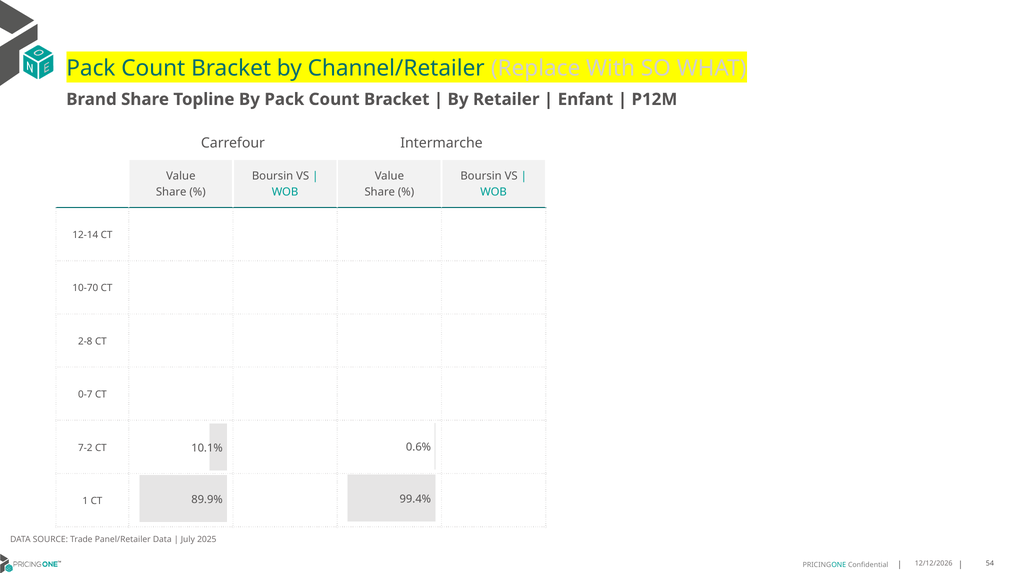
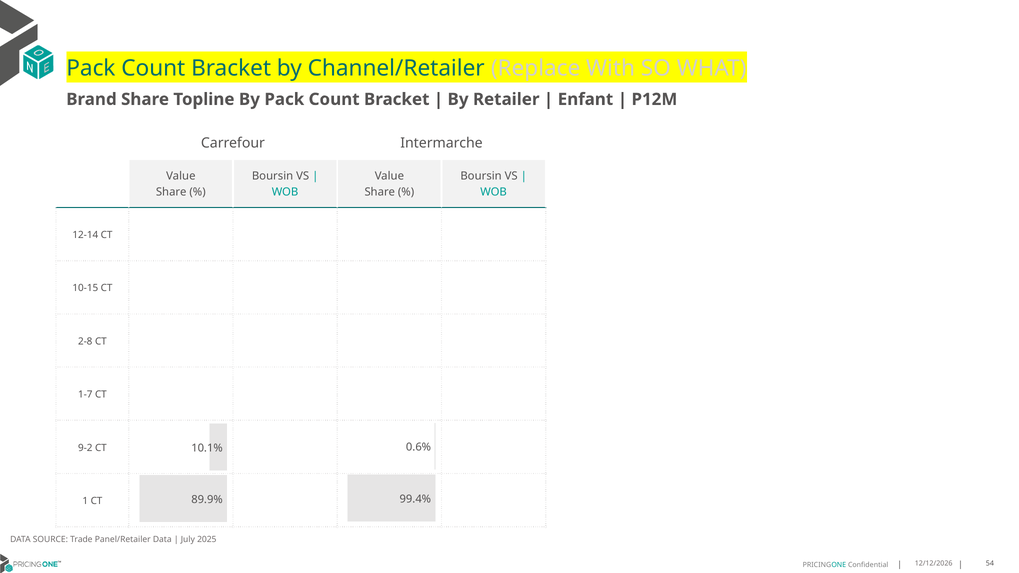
10-70: 10-70 -> 10-15 (85, 288)
0-7: 0-7 -> 1-7 (85, 395)
7-2: 7-2 -> 9-2 (85, 448)
